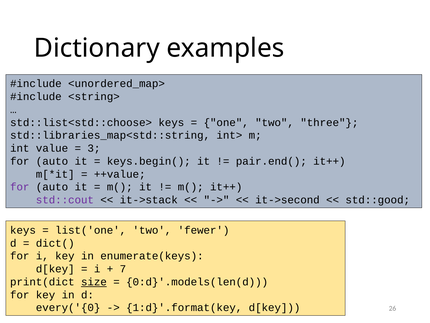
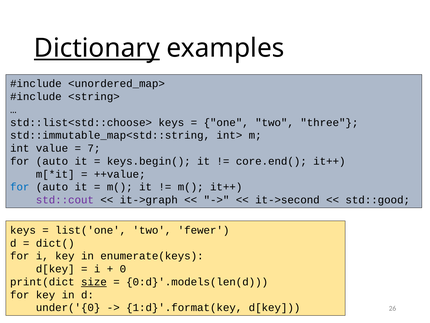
Dictionary underline: none -> present (97, 48)
std::libraries_map<std::string: std::libraries_map<std::string -> std::immutable_map<std::string (110, 135)
3: 3 -> 7 (94, 148)
pair.end(: pair.end( -> core.end( (271, 161)
for colour: purple -> blue (20, 187)
it->stack: it->stack -> it->graph (149, 200)
7: 7 -> 0 (123, 269)
every('{0: every('{0 -> under('{0 (68, 307)
